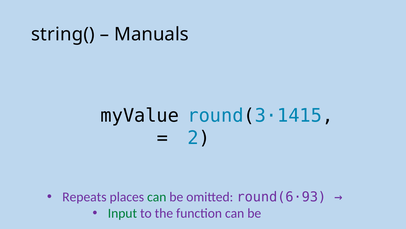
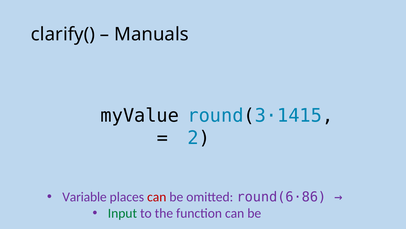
string(: string( -> clarify( (63, 34)
Repeats: Repeats -> Variable (85, 197)
can colour: green -> red (157, 197)
round(6·93: round(6·93 -> round(6·86 (281, 197)
